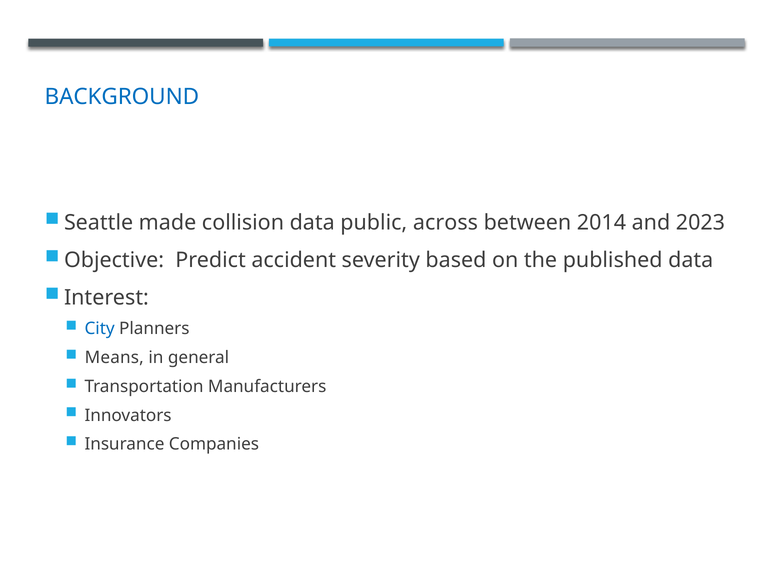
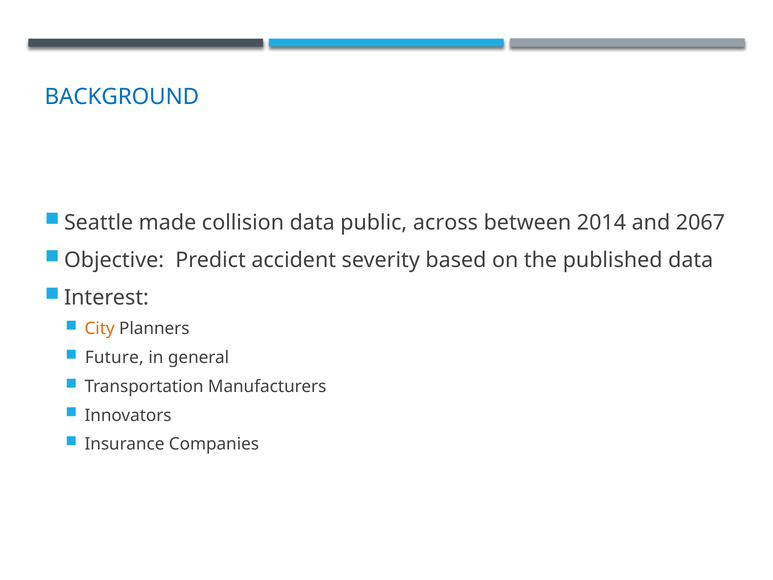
2023: 2023 -> 2067 (700, 223)
City colour: blue -> orange (100, 329)
Means: Means -> Future (114, 358)
